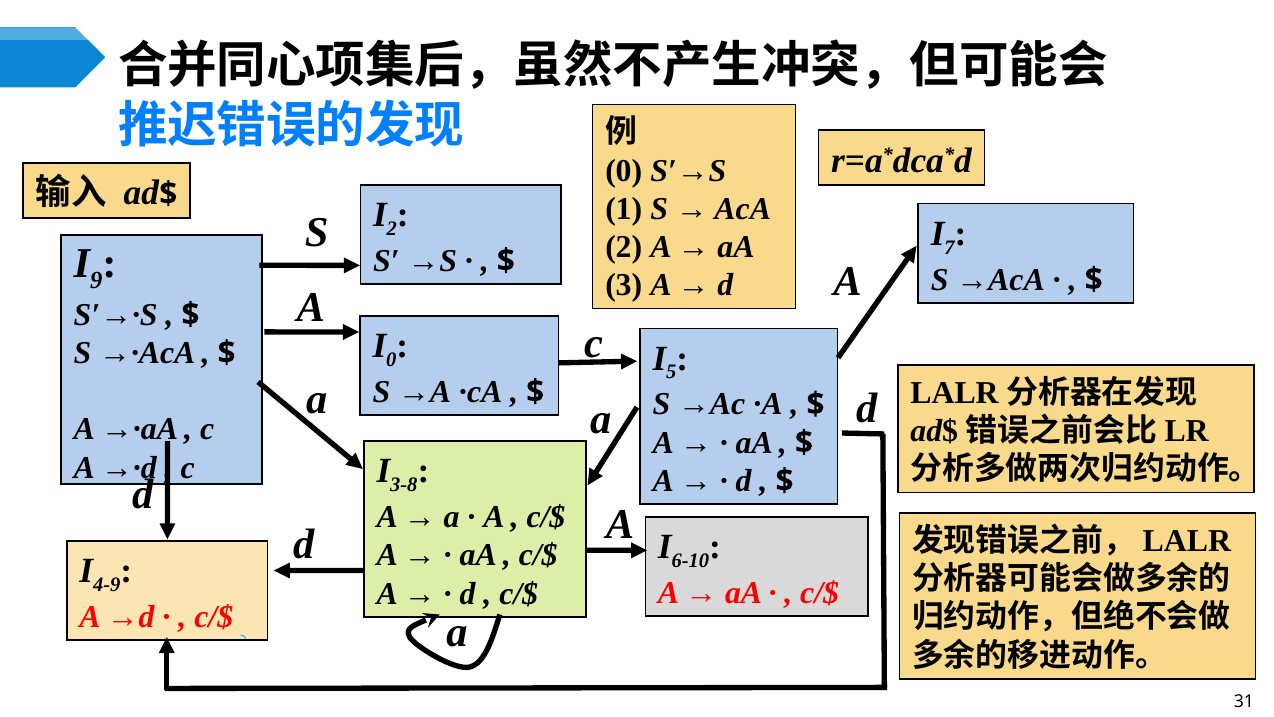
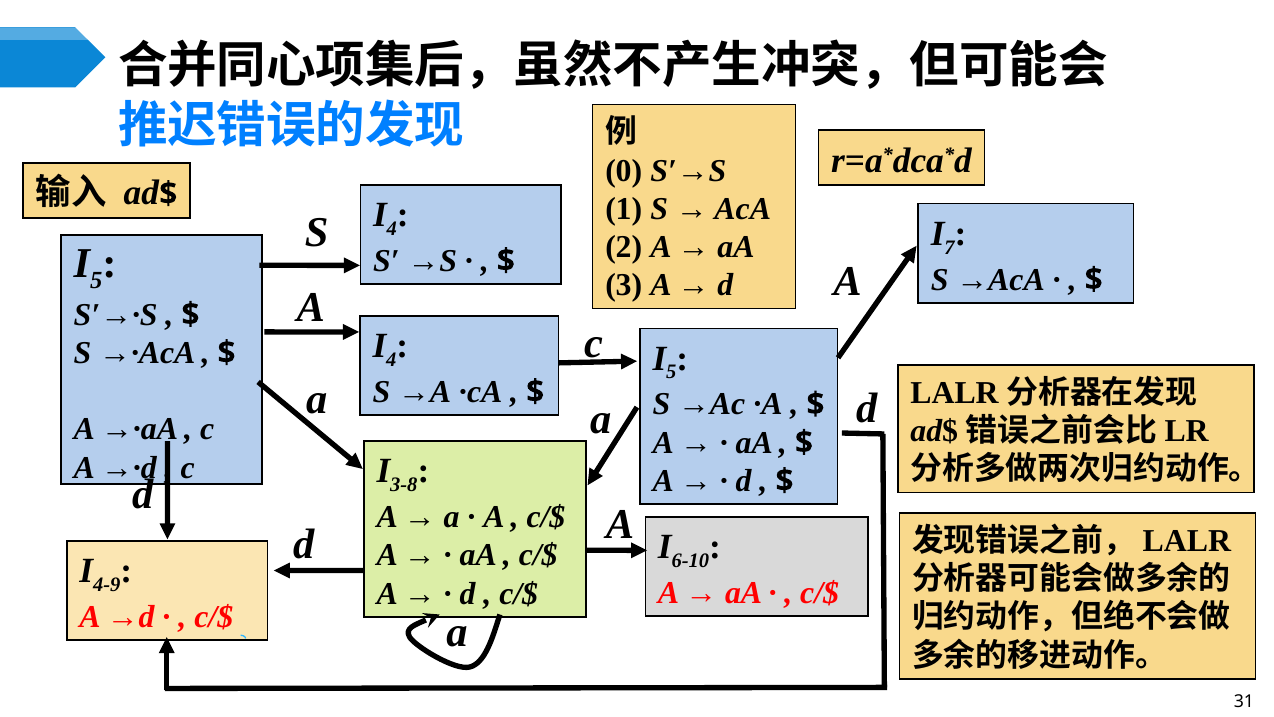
2: 2 -> 4 (392, 228)
9: 9 -> 5 (96, 280)
0: 0 -> 4 (391, 359)
